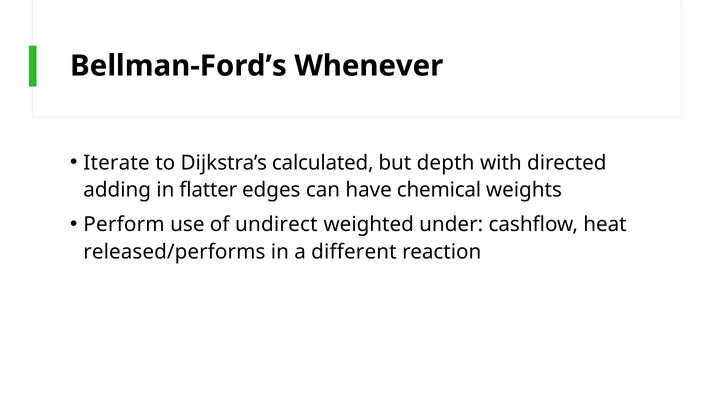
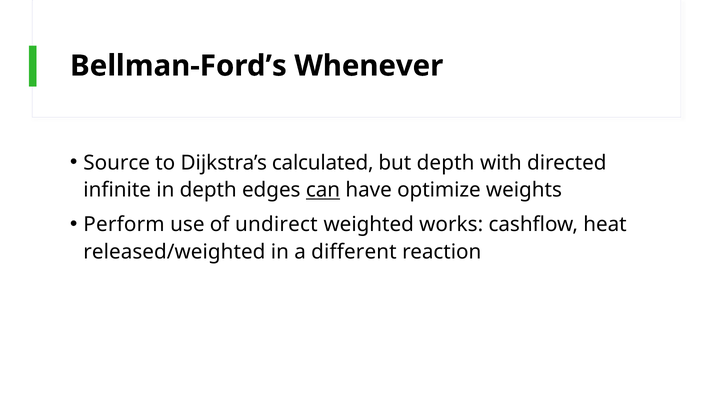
Iterate: Iterate -> Source (117, 163)
adding: adding -> infinite (117, 190)
in flatter: flatter -> depth (208, 190)
can underline: none -> present (323, 190)
chemical: chemical -> optimize (439, 190)
under: under -> works (451, 225)
released/performs: released/performs -> released/weighted (174, 252)
